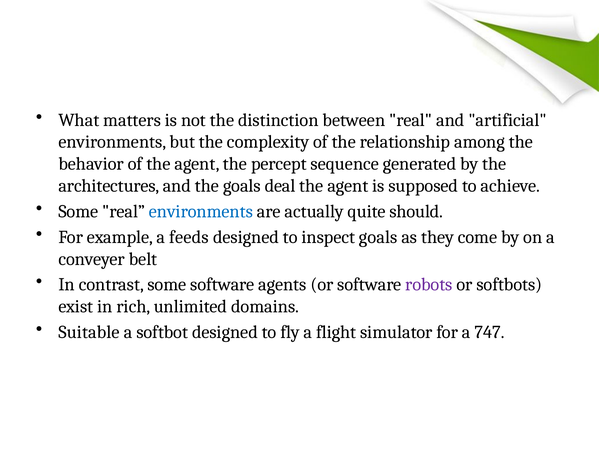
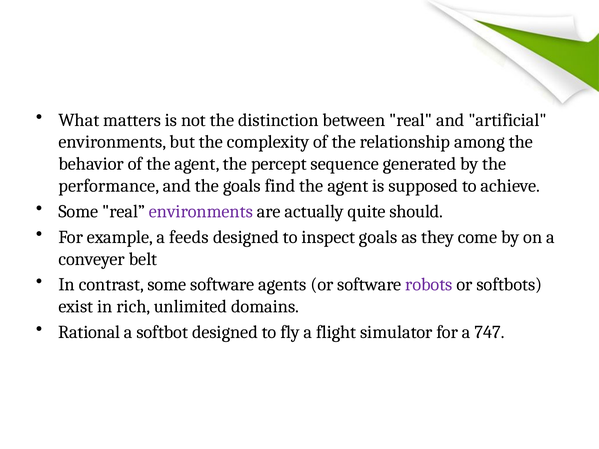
architectures: architectures -> performance (109, 186)
deal: deal -> find (280, 186)
environments colour: blue -> purple (201, 212)
Suitable: Suitable -> Rational (89, 332)
